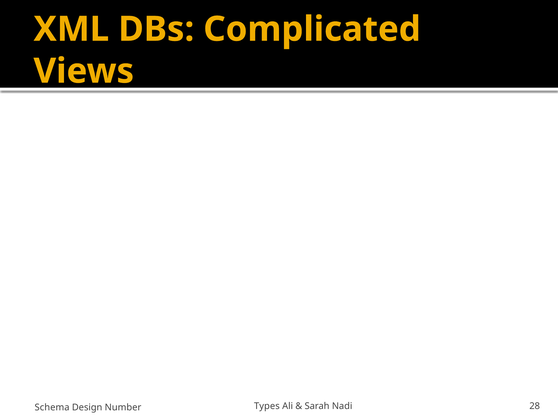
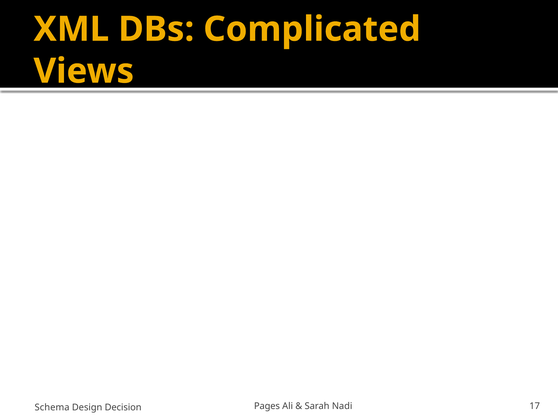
Types: Types -> Pages (267, 406)
28: 28 -> 17 (535, 406)
Number: Number -> Decision (123, 407)
